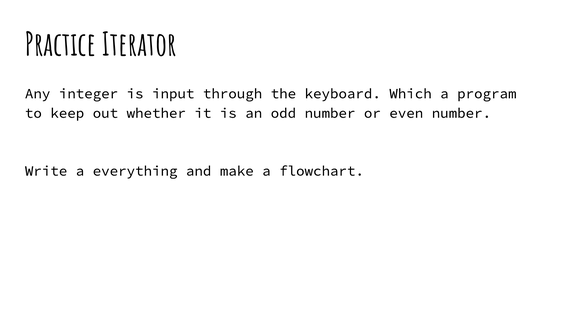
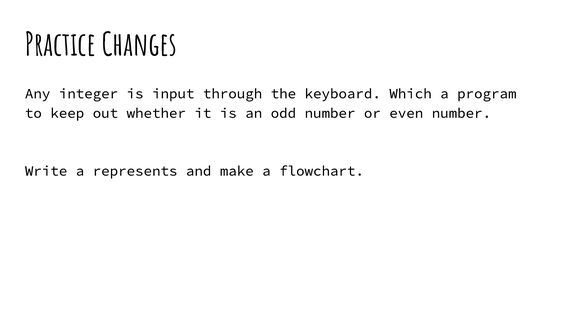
Iterator: Iterator -> Changes (139, 45)
everything: everything -> represents (135, 171)
